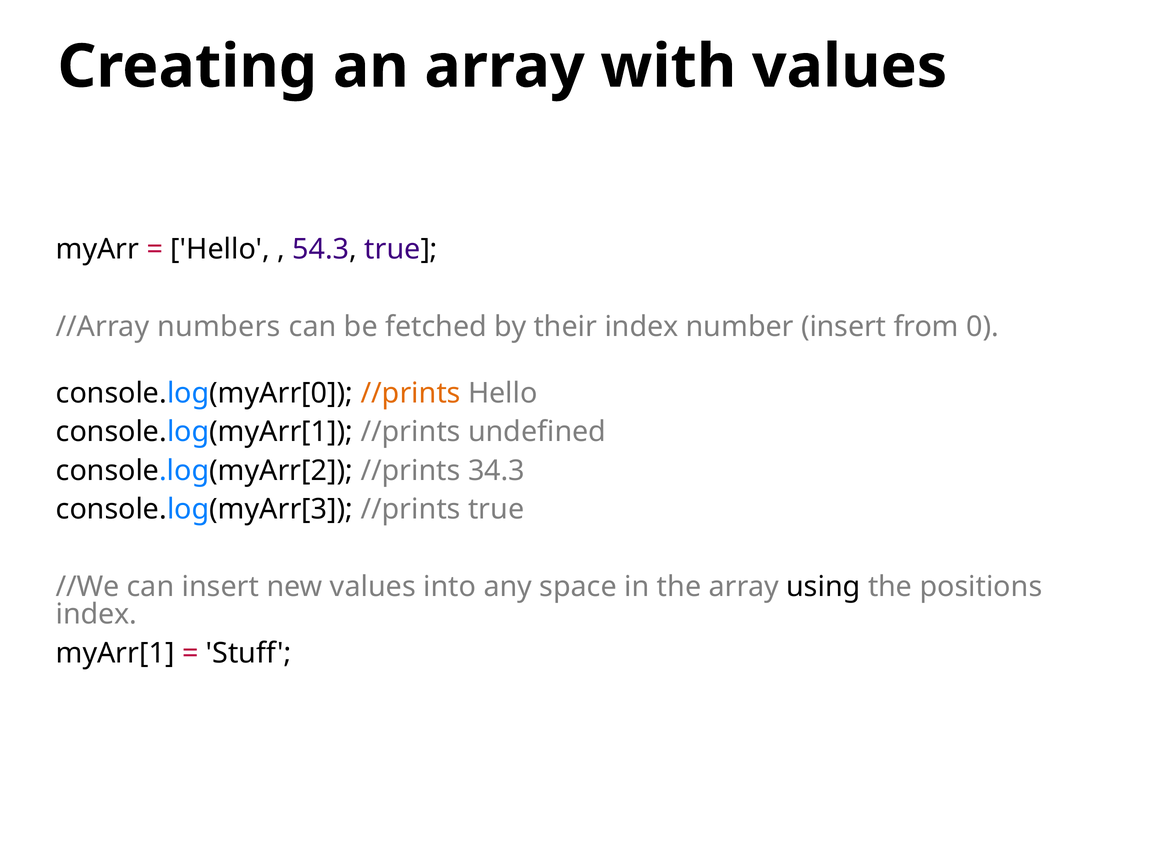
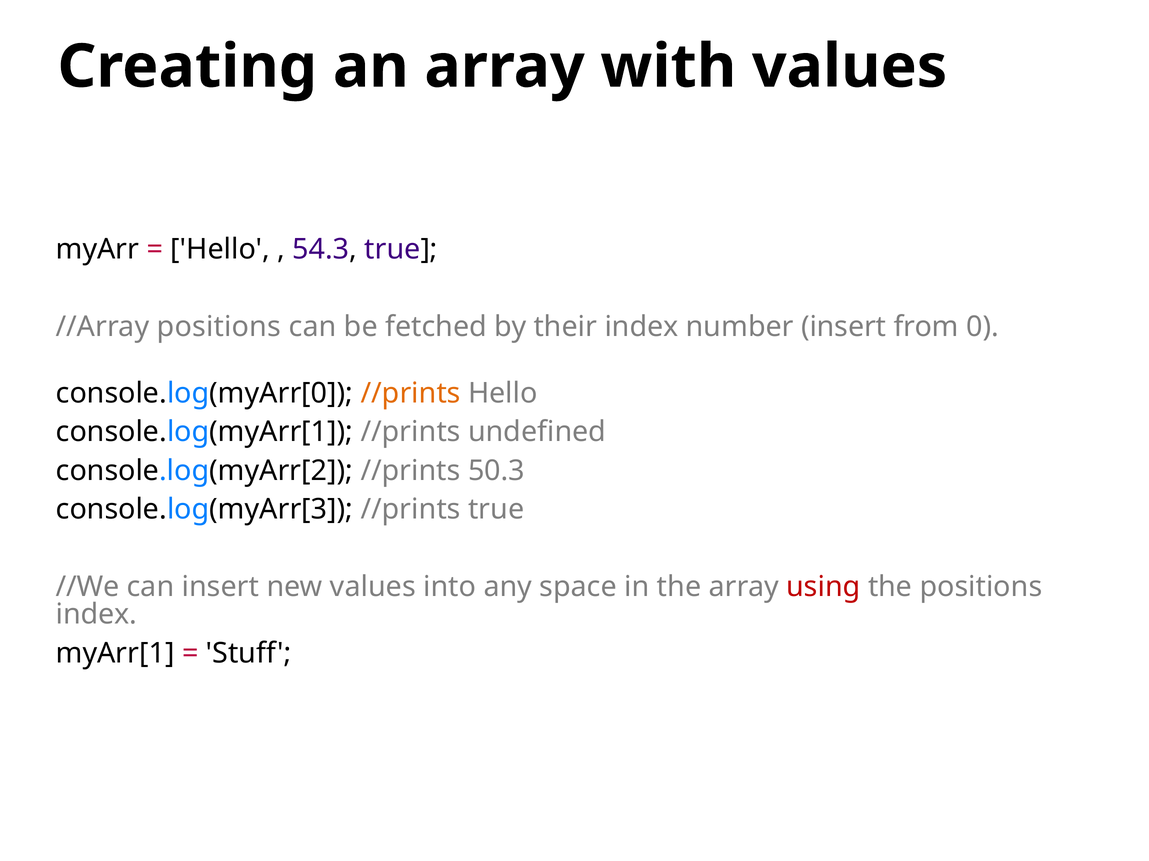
//Array numbers: numbers -> positions (219, 327)
34.3: 34.3 -> 50.3 (496, 471)
using colour: black -> red (823, 587)
